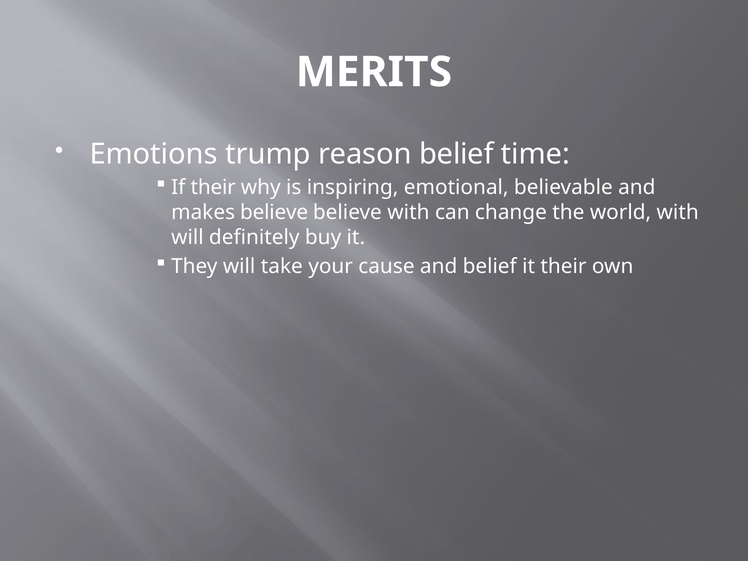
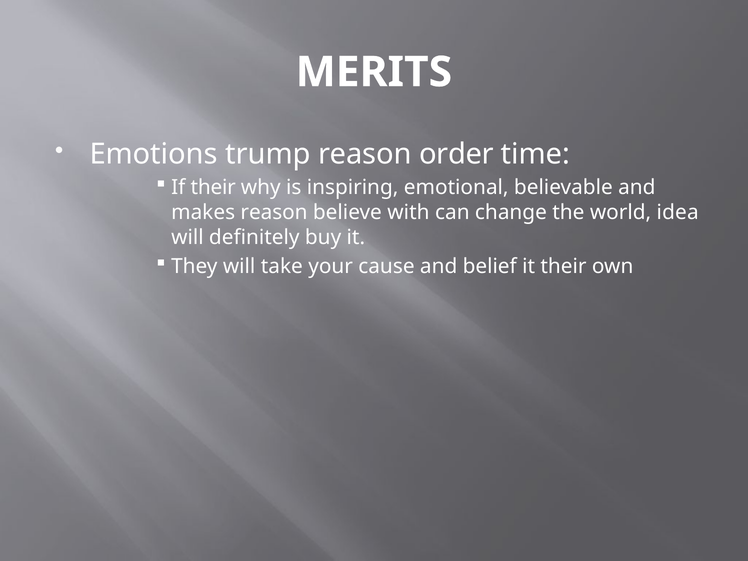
reason belief: belief -> order (456, 154)
makes believe: believe -> reason (274, 213)
world with: with -> idea (678, 213)
